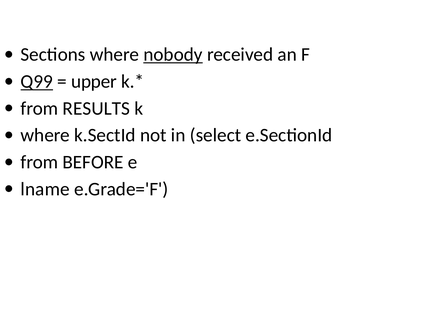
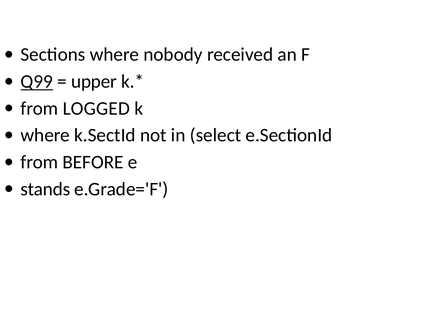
nobody underline: present -> none (173, 55)
RESULTS: RESULTS -> LOGGED (96, 108)
lname: lname -> stands (45, 189)
